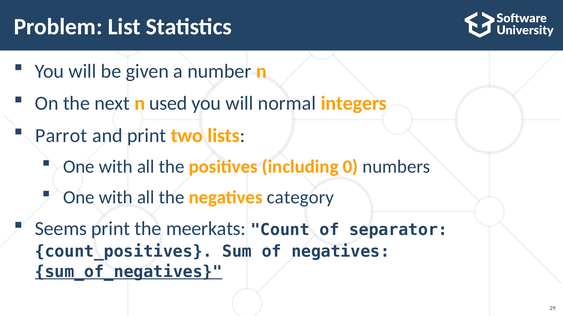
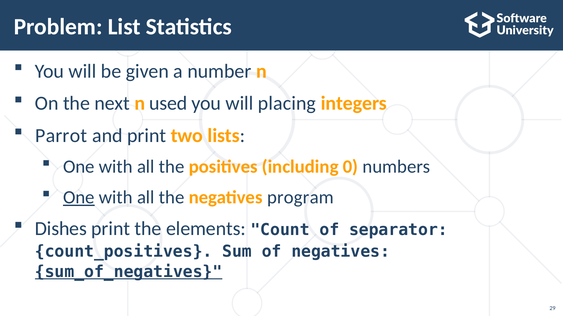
normal: normal -> placing (287, 104)
One underline: none -> present (79, 198)
category: category -> program (300, 198)
Seems: Seems -> Dishes (61, 229)
meerkats: meerkats -> elements (206, 229)
